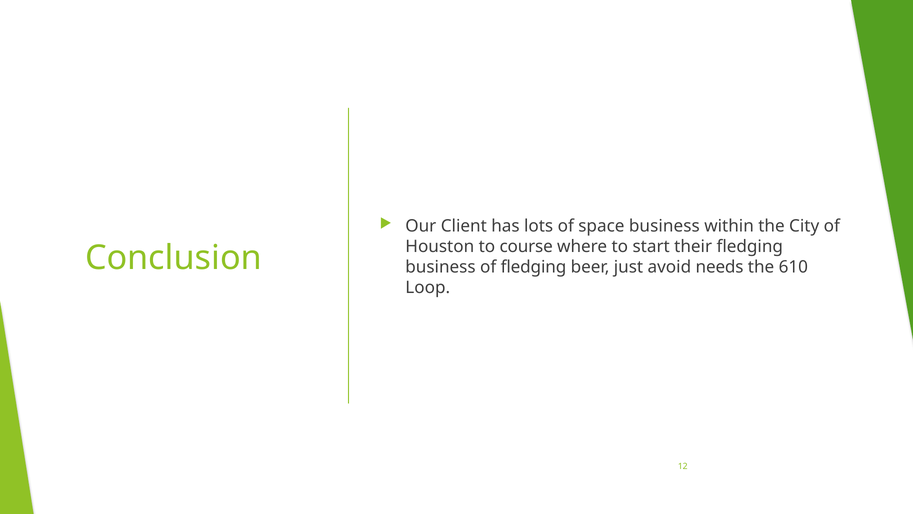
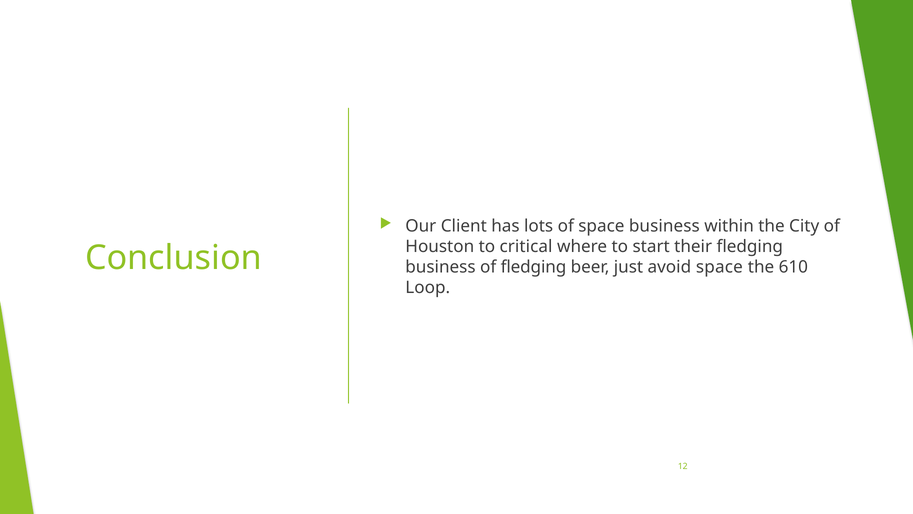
course: course -> critical (526, 246)
avoid needs: needs -> space (719, 267)
